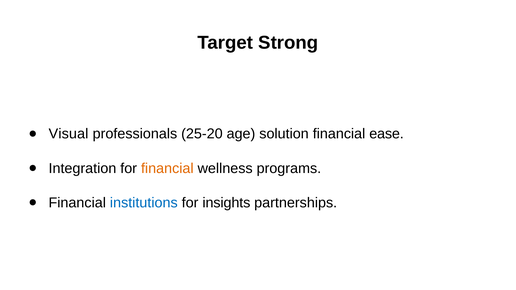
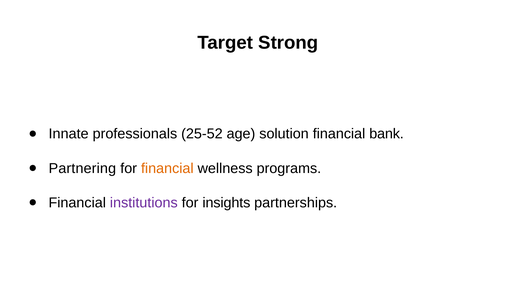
Visual: Visual -> Innate (69, 134)
25-20: 25-20 -> 25-52 (202, 134)
ease: ease -> bank (387, 134)
Integration: Integration -> Partnering (82, 168)
institutions colour: blue -> purple (144, 203)
